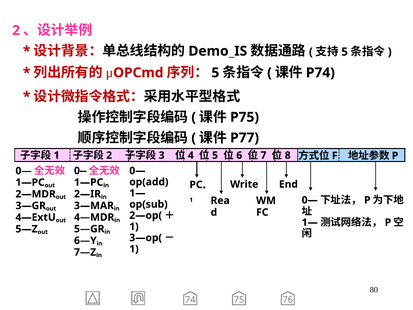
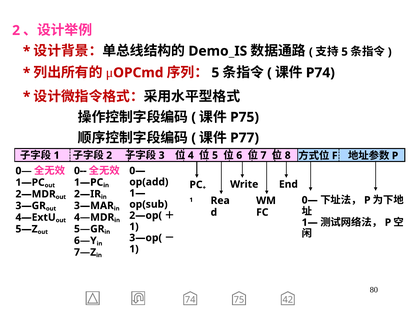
76: 76 -> 42 (288, 299)
